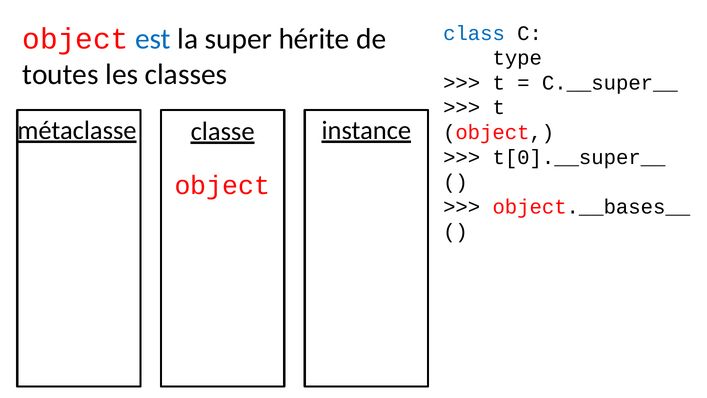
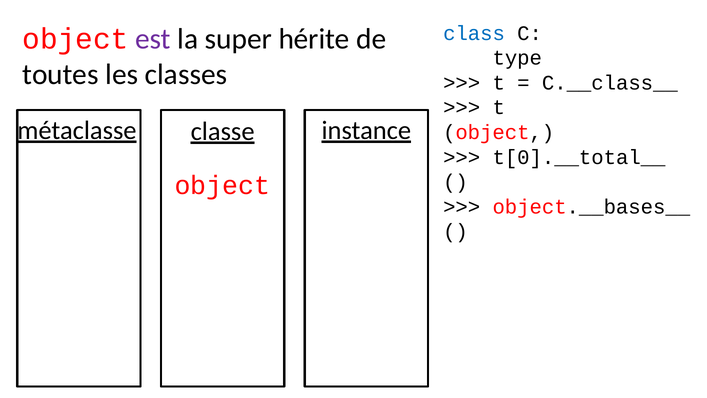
est colour: blue -> purple (153, 39)
C.__super__: C.__super__ -> C.__class__ (610, 83)
t[0].__super__: t[0].__super__ -> t[0].__total__ (579, 157)
